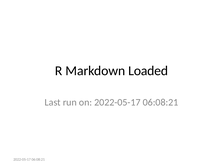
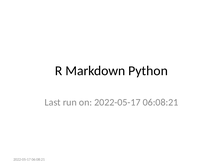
Loaded: Loaded -> Python (148, 71)
